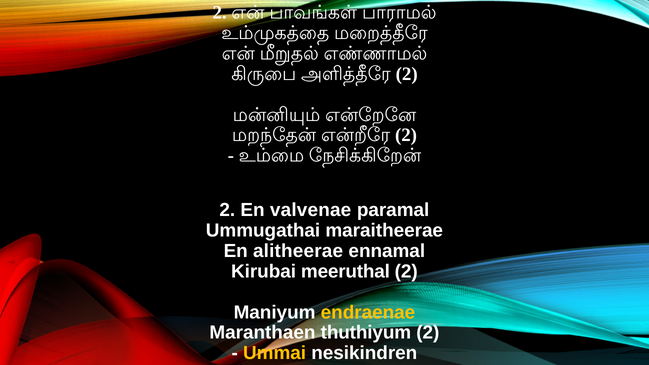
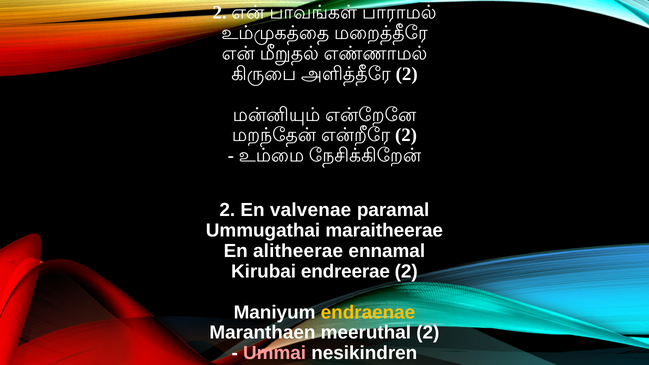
meeruthal: meeruthal -> endreerae (345, 271)
thuthiyum: thuthiyum -> meeruthal (366, 333)
Ummai colour: yellow -> pink (275, 353)
